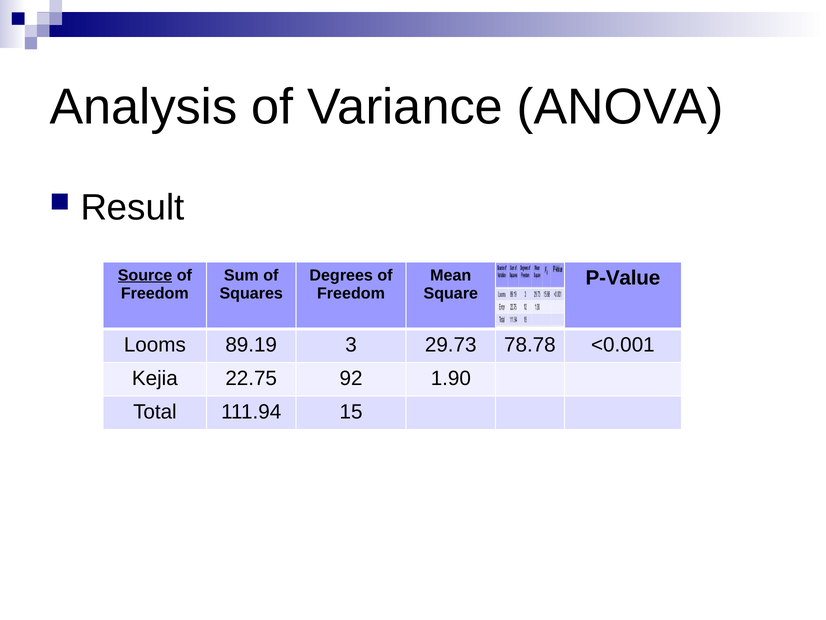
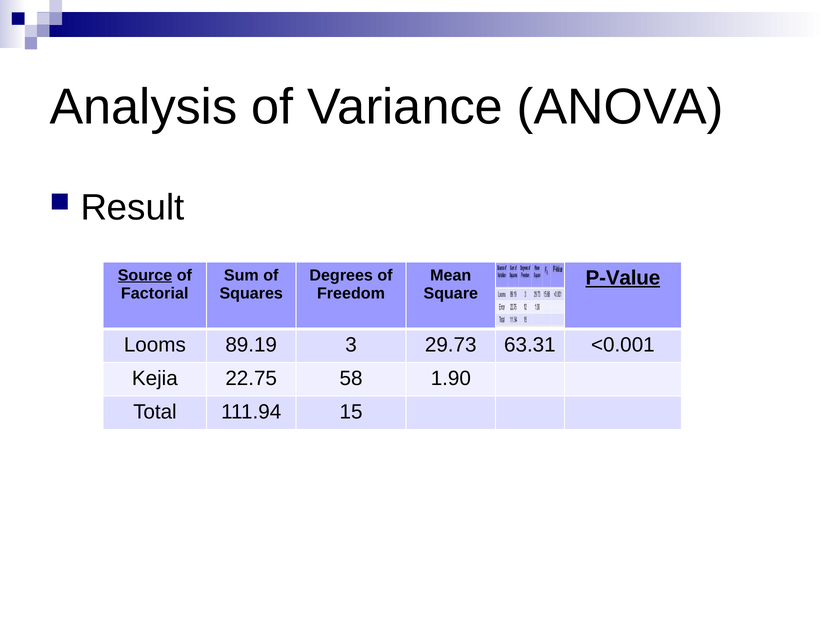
P-Value underline: none -> present (623, 278)
Freedom: Freedom -> Factorial (155, 293)
78.78: 78.78 -> 63.31 (530, 345)
92: 92 -> 58 (351, 378)
